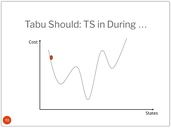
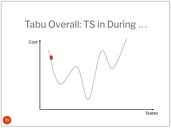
Should: Should -> Overall (65, 25)
